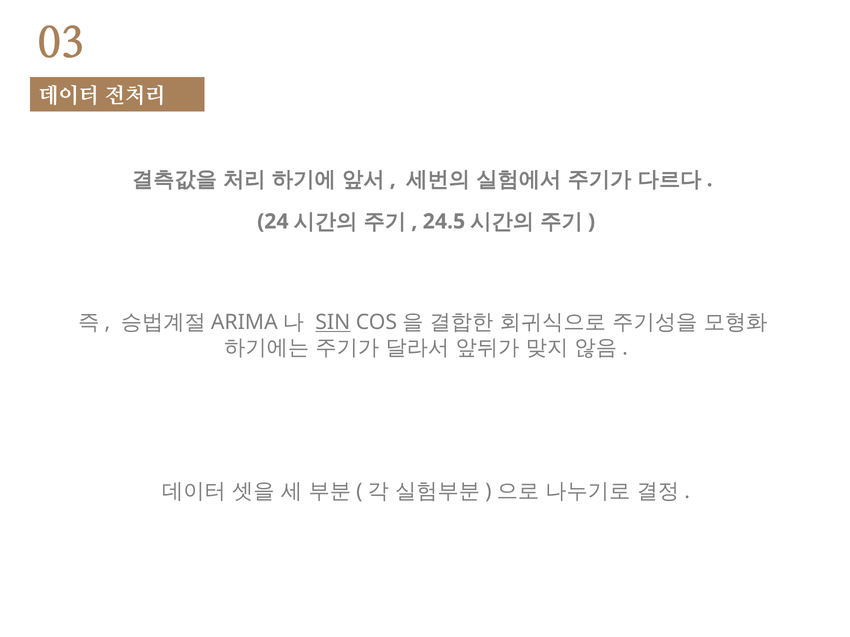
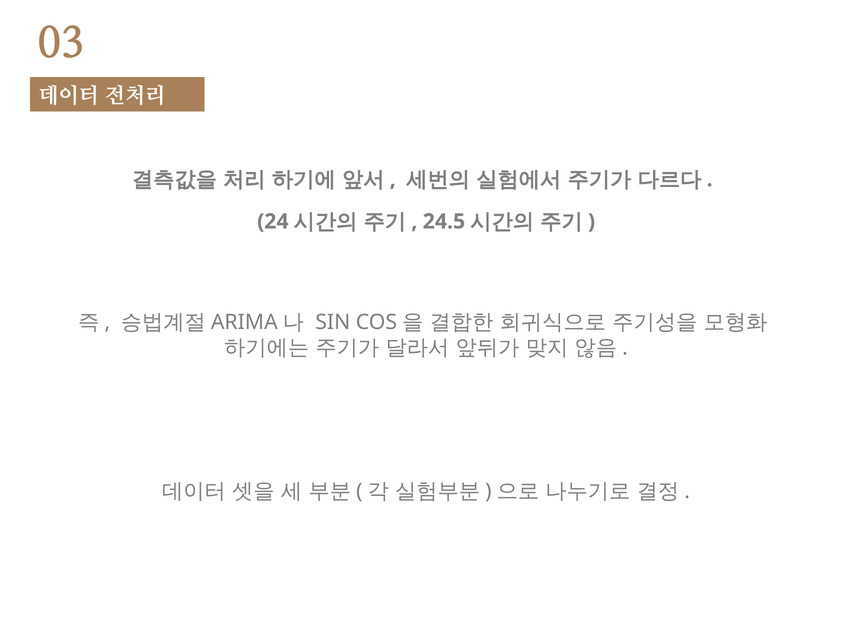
SIN underline: present -> none (333, 323)
